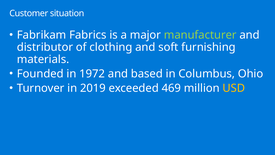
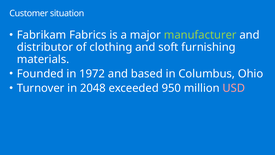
2019: 2019 -> 2048 (93, 88)
469: 469 -> 950 (171, 88)
USD colour: yellow -> pink (234, 88)
